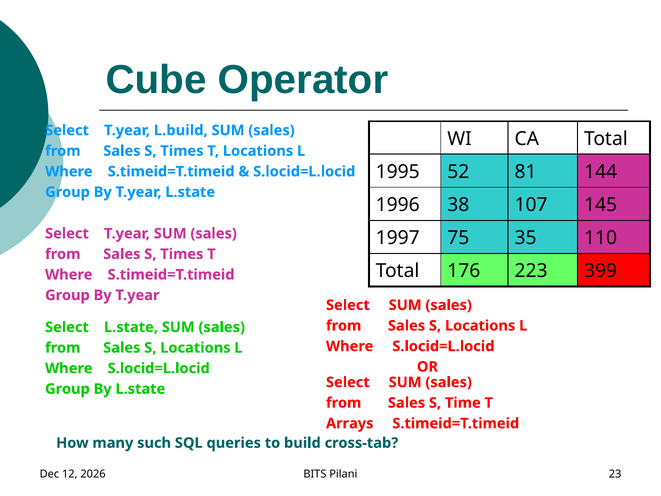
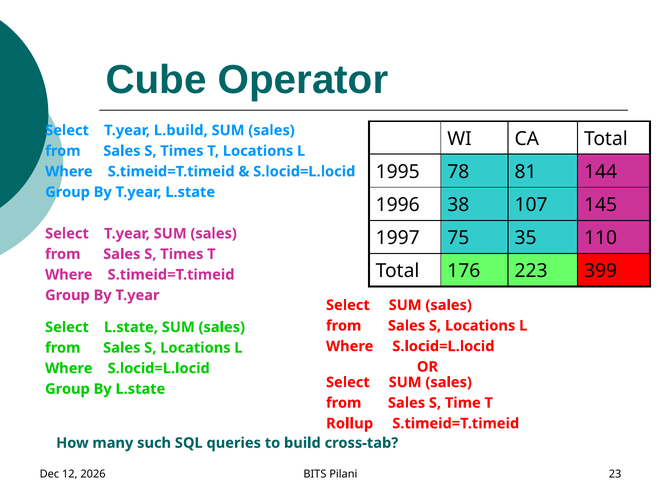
52: 52 -> 78 (458, 172)
Arrays: Arrays -> Rollup (350, 423)
